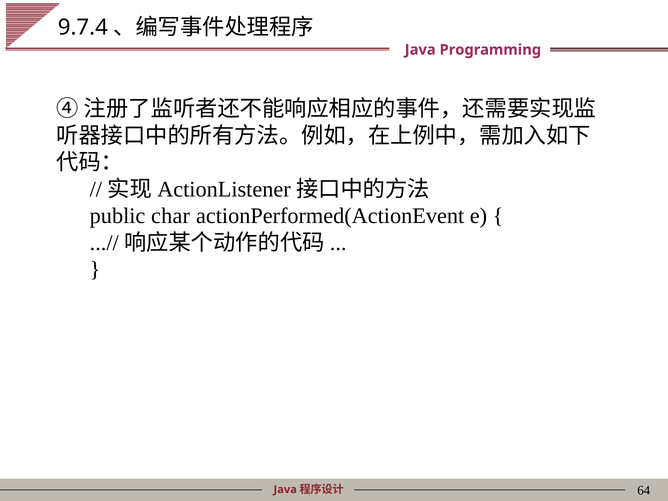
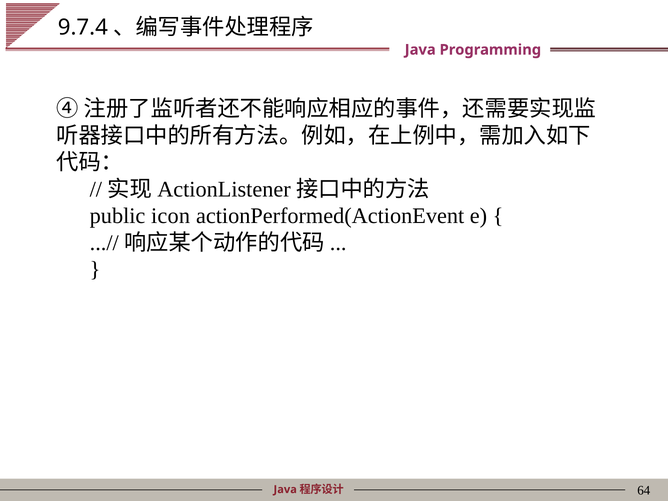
char: char -> icon (171, 216)
